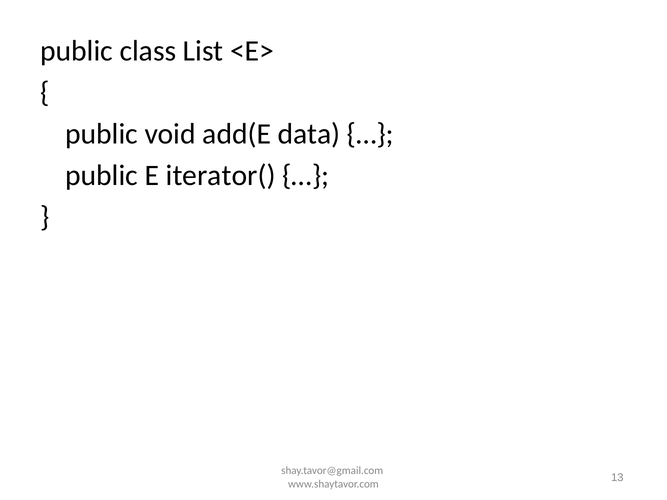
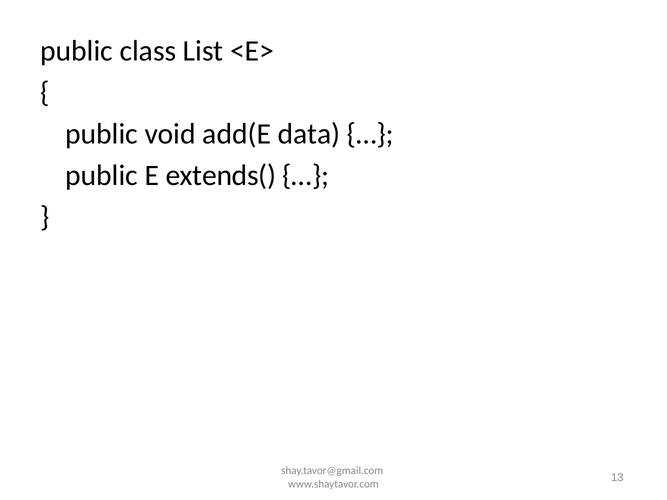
iterator(: iterator( -> extends( (221, 176)
